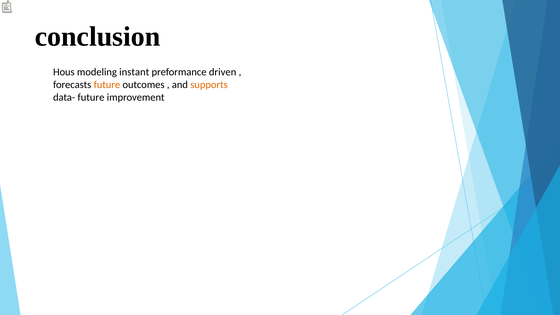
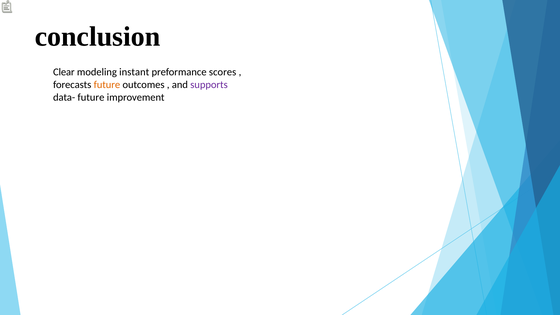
Hous: Hous -> Clear (64, 72)
driven: driven -> scores (223, 72)
supports colour: orange -> purple (209, 85)
